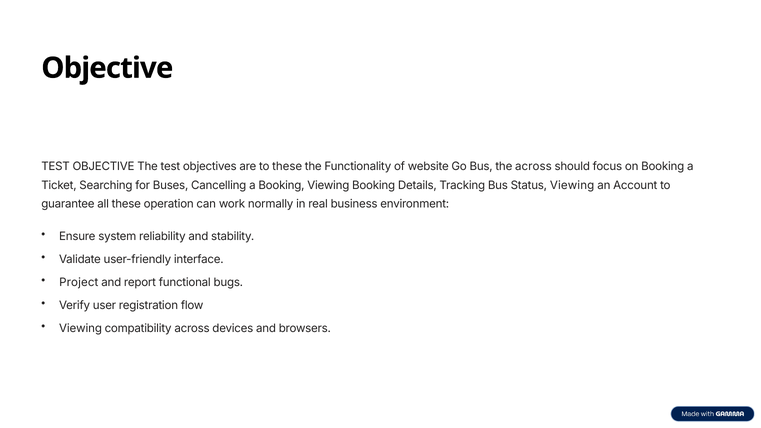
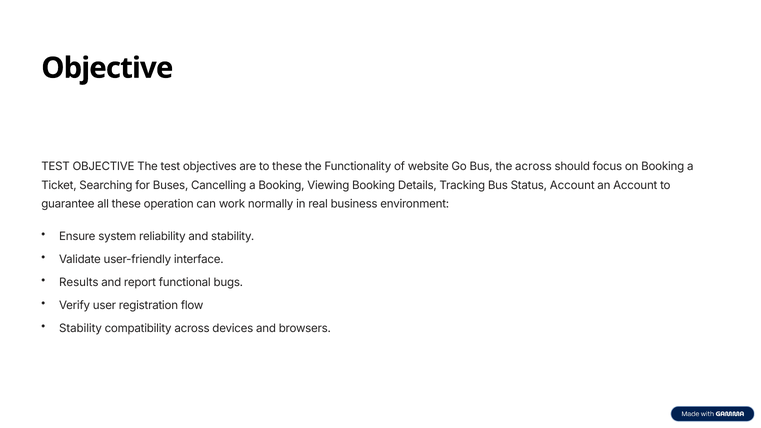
Status Viewing: Viewing -> Account (572, 185)
Project: Project -> Results (79, 282)
Viewing: Viewing -> Stability (80, 328)
